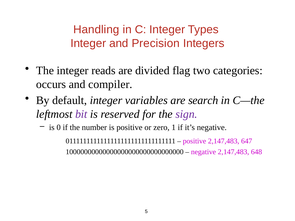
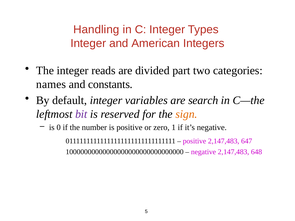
Precision: Precision -> American (156, 43)
flag: flag -> part (181, 71)
occurs: occurs -> names (51, 84)
compiler: compiler -> constants (110, 84)
sign colour: purple -> orange (186, 114)
